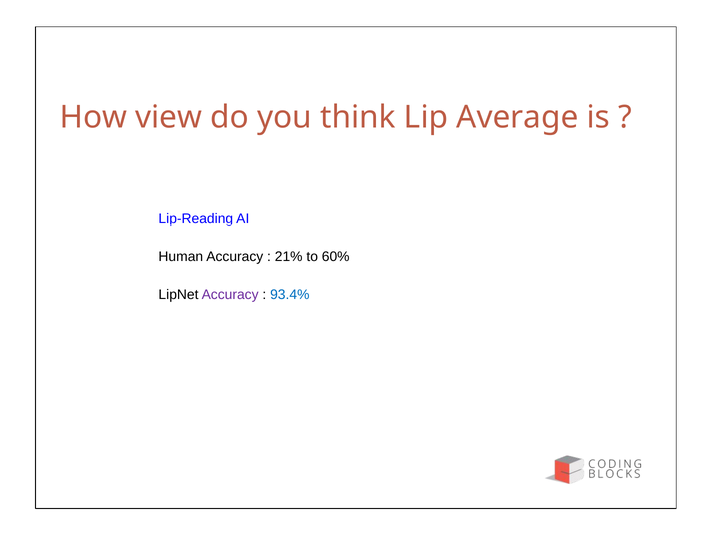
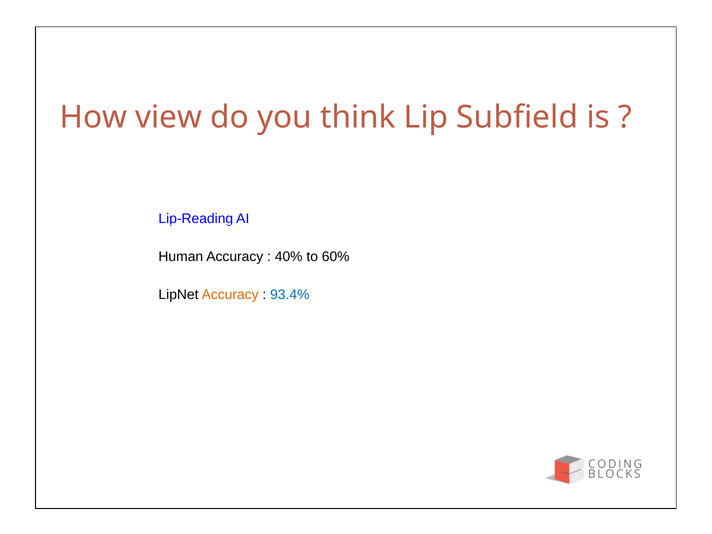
Average: Average -> Subfield (517, 118)
21%: 21% -> 40% (289, 257)
Accuracy colour: purple -> orange (230, 295)
